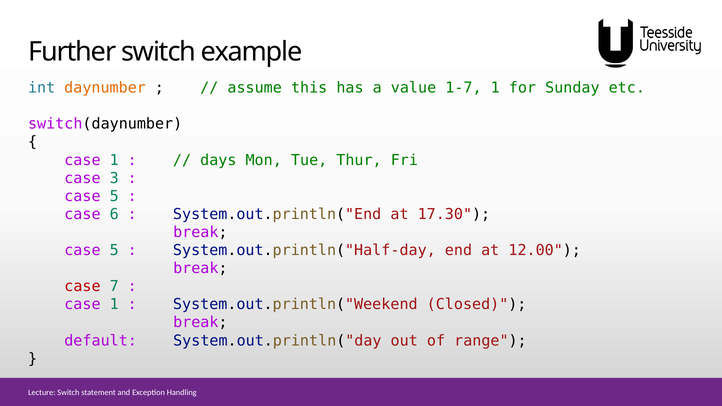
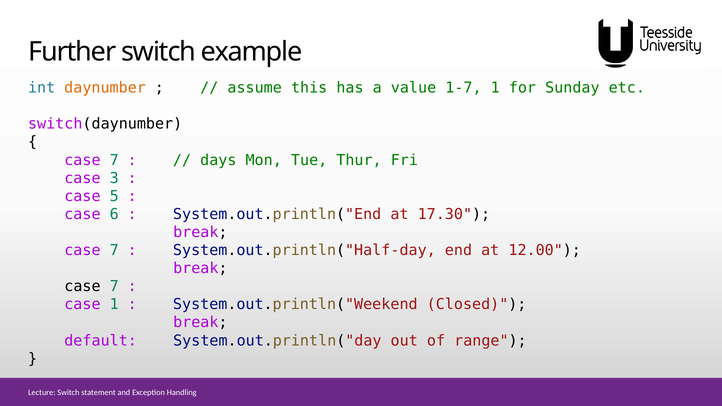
1: 1 -> 7 (114, 160)
5: 5 -> 7 (114, 250)
case colour: red -> black (82, 287)
